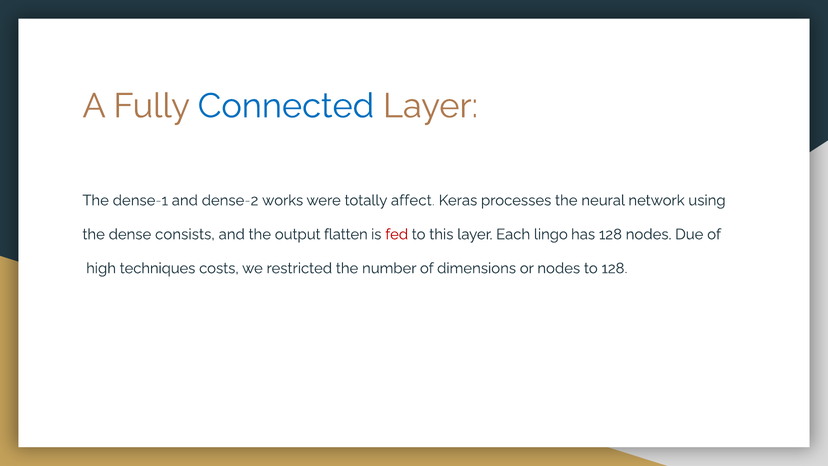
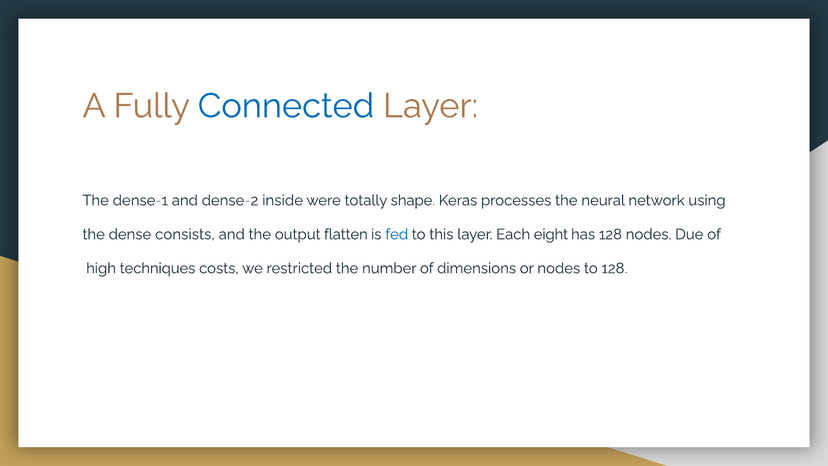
works: works -> inside (283, 200)
affect: affect -> shape (413, 200)
fed colour: red -> blue (397, 234)
lingo: lingo -> eight (551, 234)
